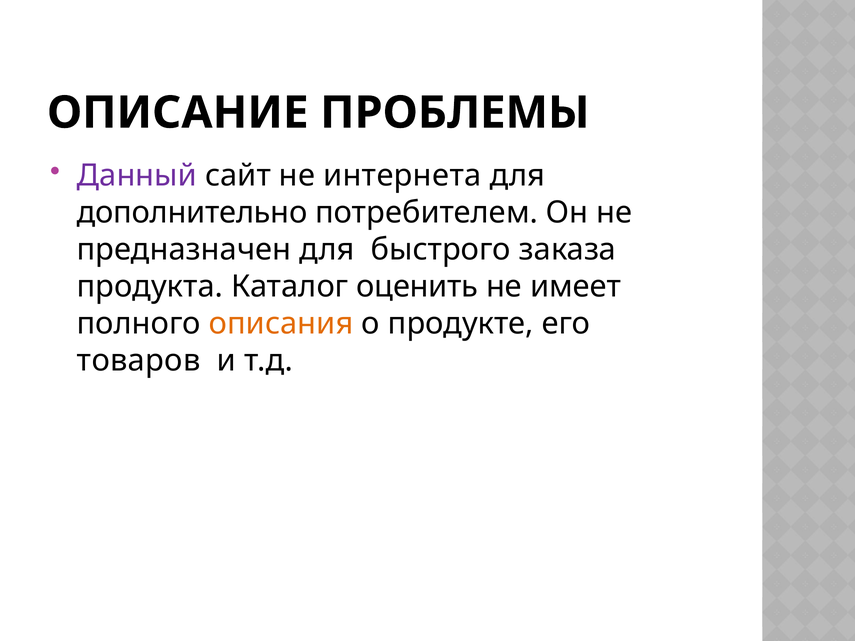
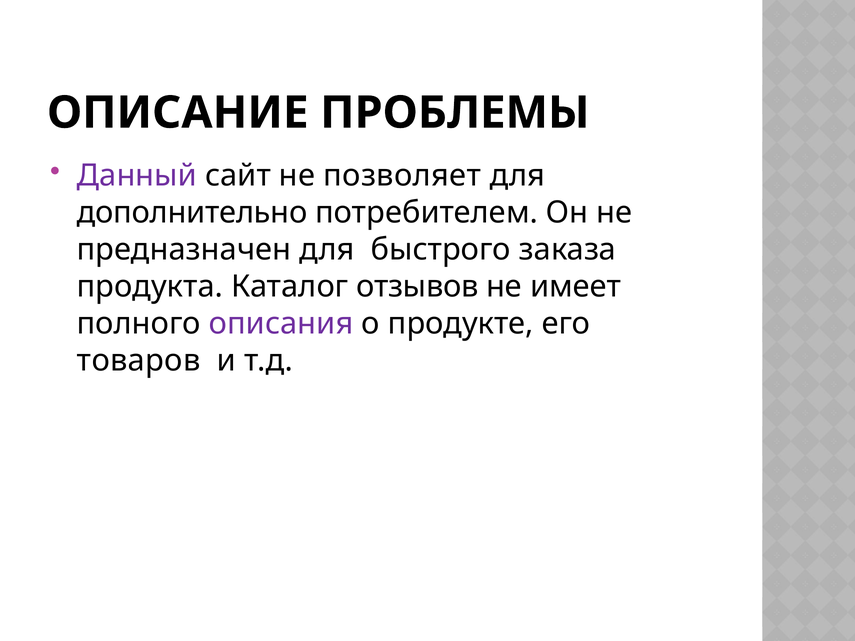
интернета: интернета -> позволяет (402, 175)
оценить: оценить -> отзывов (417, 286)
описания colour: orange -> purple (281, 323)
